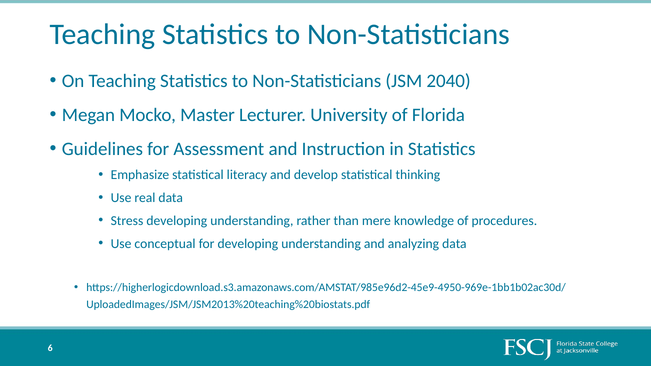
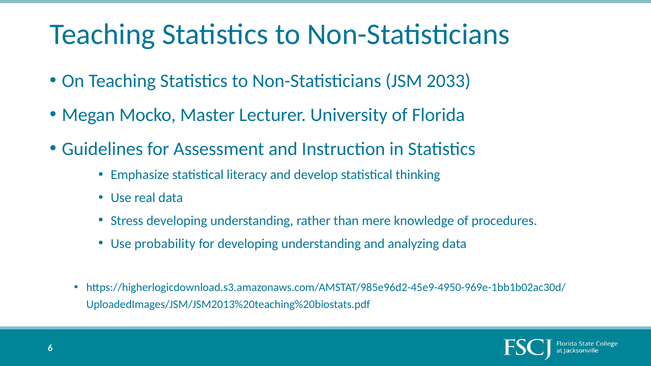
2040: 2040 -> 2033 (449, 81)
conceptual: conceptual -> probability (165, 244)
